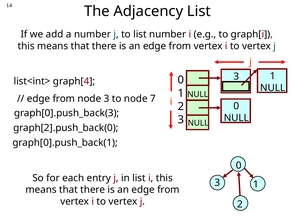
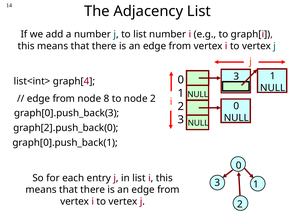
node 3: 3 -> 8 (107, 99)
node 7: 7 -> 2 (153, 99)
